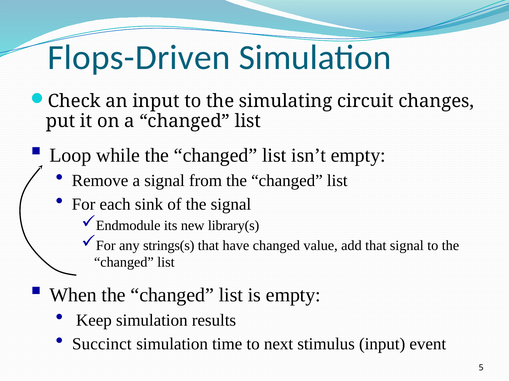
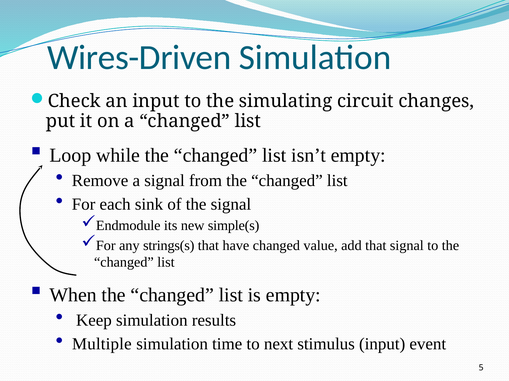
Flops-Driven: Flops-Driven -> Wires-Driven (139, 58)
library(s: library(s -> simple(s (234, 226)
Succinct: Succinct -> Multiple (102, 345)
